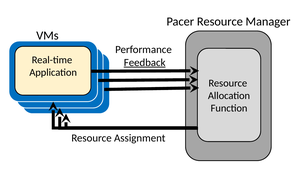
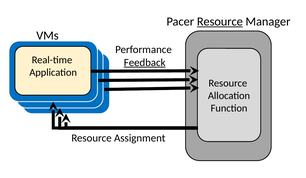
Resource underline: none -> present (220, 22)
